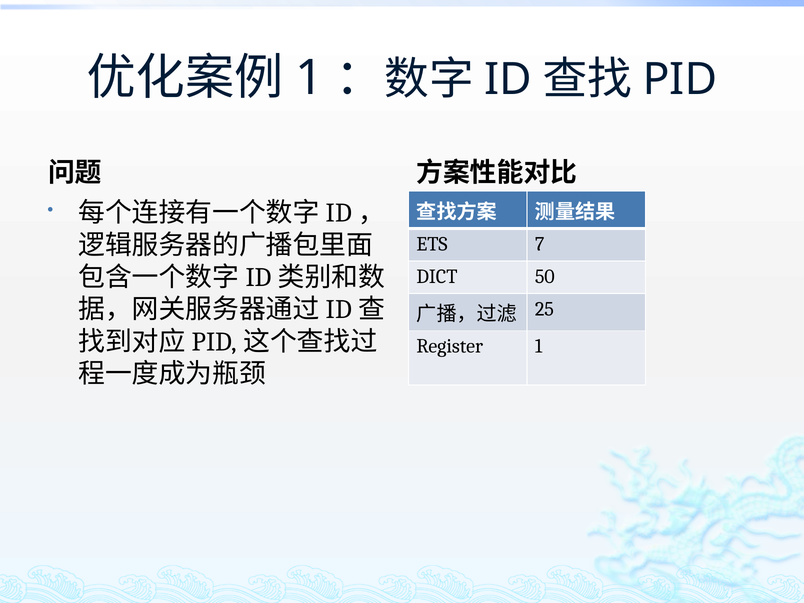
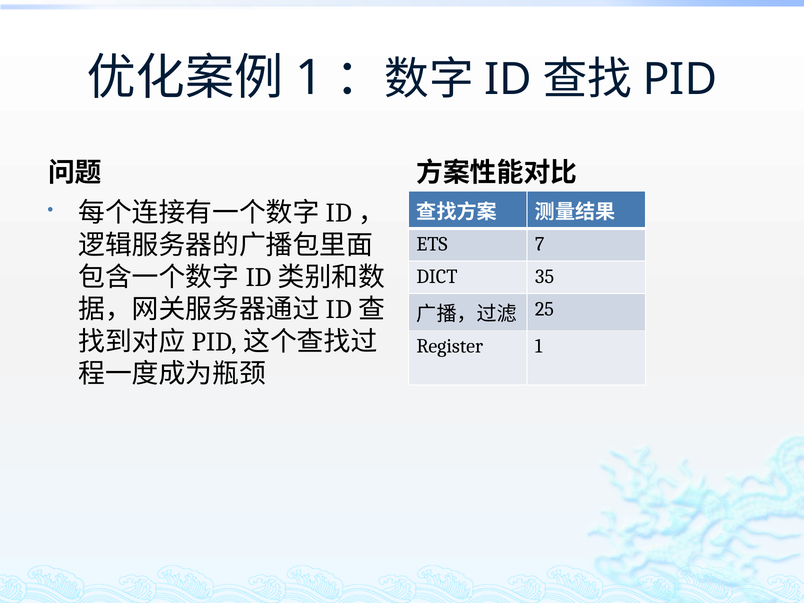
50: 50 -> 35 (545, 276)
